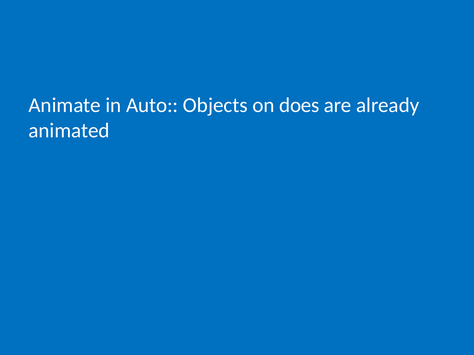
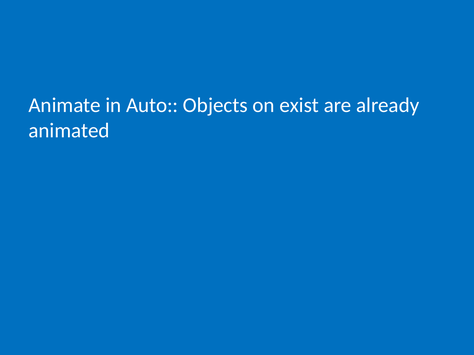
does: does -> exist (299, 105)
